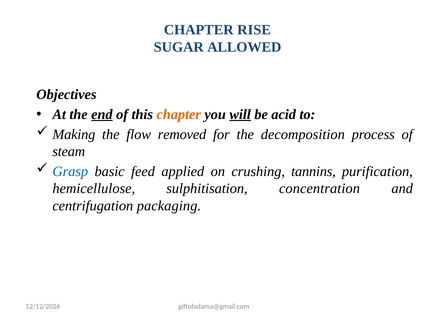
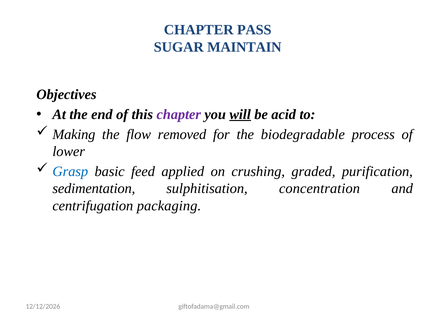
RISE: RISE -> PASS (254, 30)
ALLOWED: ALLOWED -> MAINTAIN (244, 47)
end underline: present -> none (102, 114)
chapter colour: orange -> purple (179, 114)
decomposition: decomposition -> biodegradable (303, 134)
steam: steam -> lower (69, 152)
tannins: tannins -> graded (313, 171)
hemicellulose: hemicellulose -> sedimentation (94, 189)
